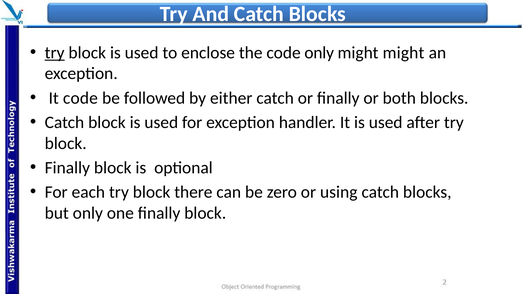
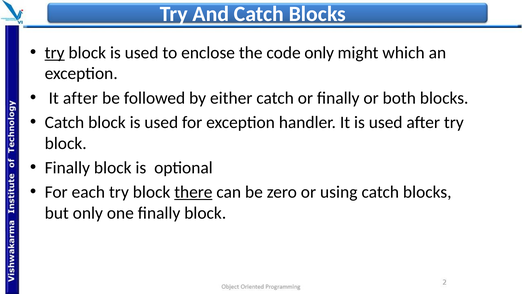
might might: might -> which (404, 53)
It code: code -> after (80, 98)
there underline: none -> present (193, 192)
